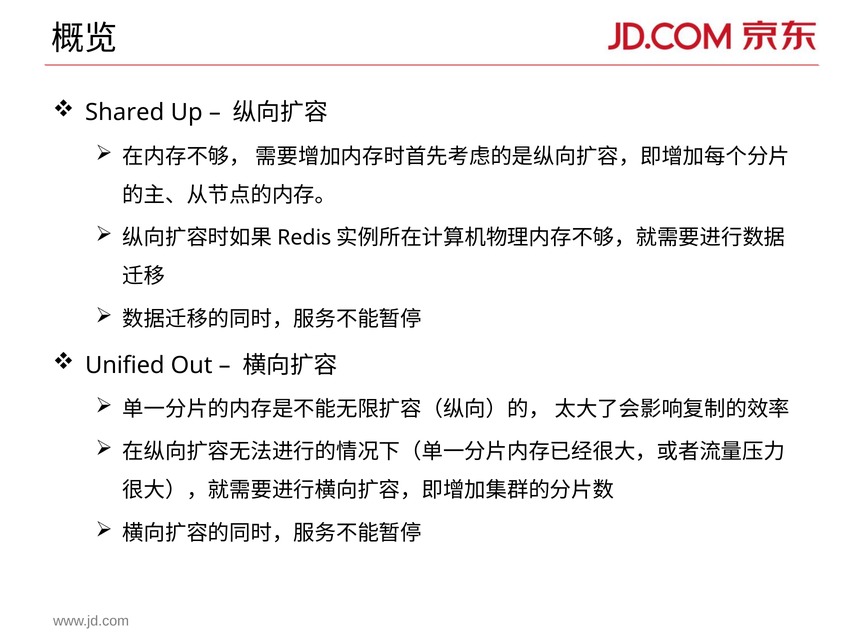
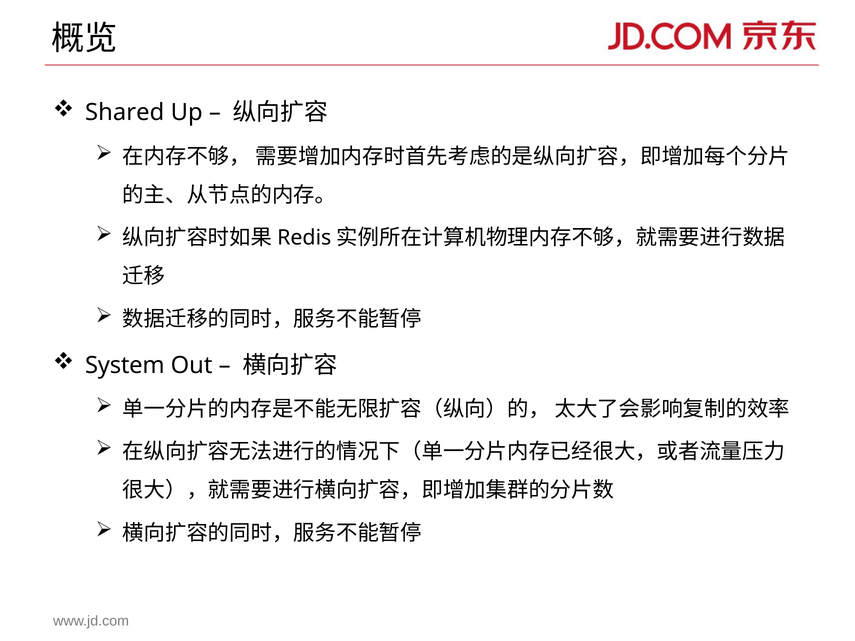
Unified: Unified -> System (125, 365)
